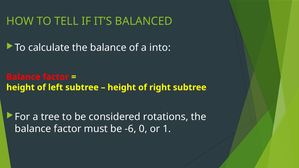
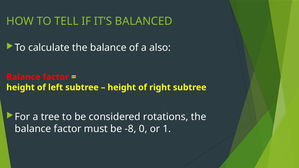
into: into -> also (160, 48)
-6: -6 -> -8 (131, 129)
